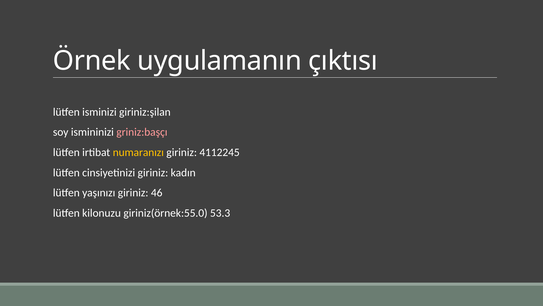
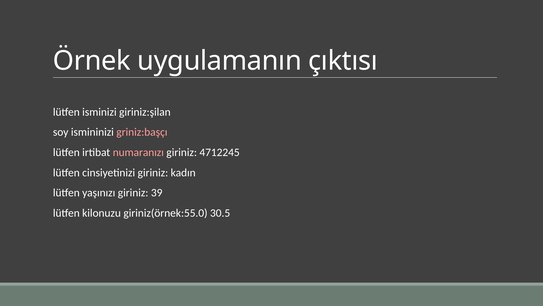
numaranızı colour: yellow -> pink (138, 152)
4112245: 4112245 -> 4712245 (220, 152)
46: 46 -> 39 (157, 192)
53.3: 53.3 -> 30.5 (220, 213)
